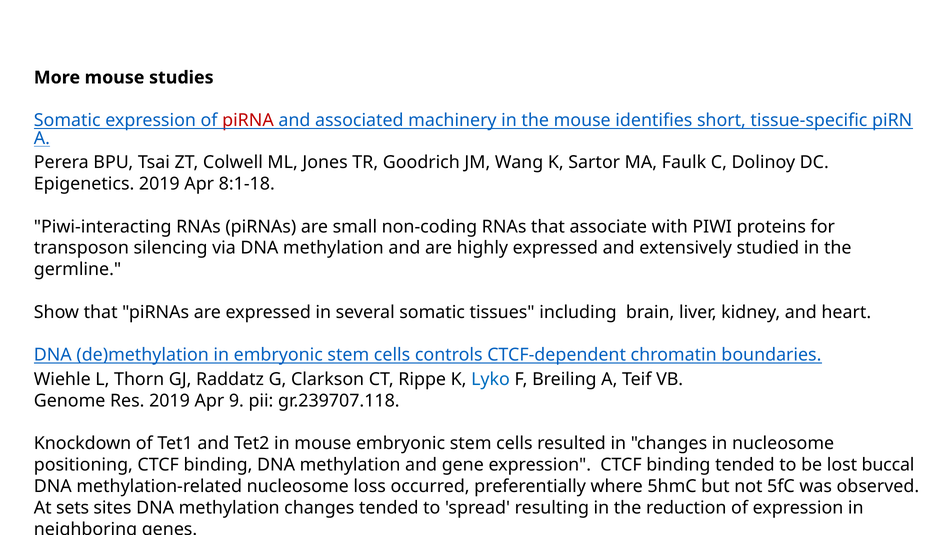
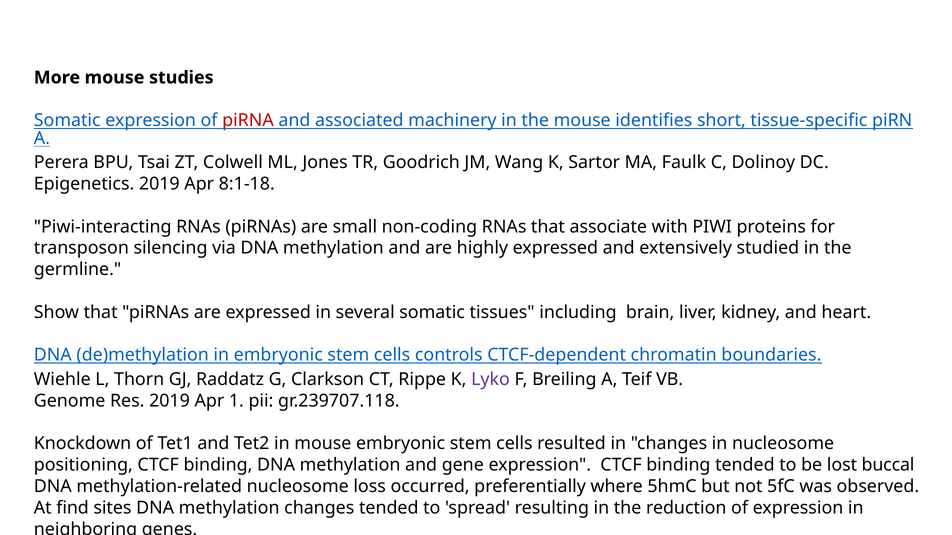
Lyko colour: blue -> purple (491, 380)
9: 9 -> 1 (236, 401)
sets: sets -> find (73, 508)
